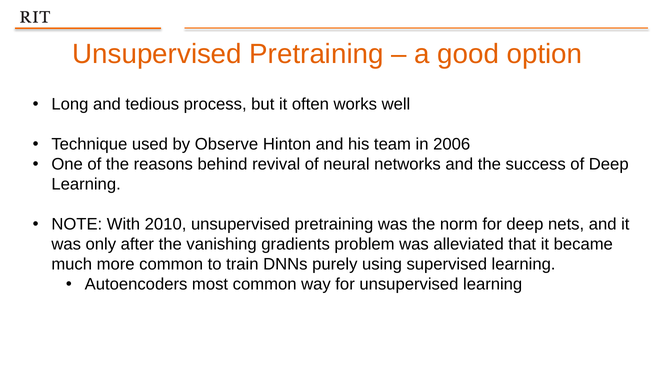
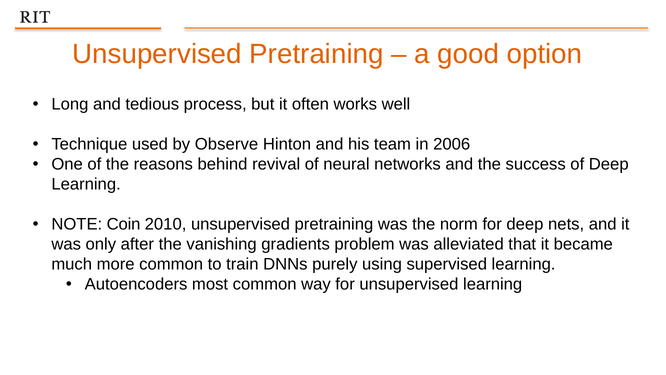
With: With -> Coin (124, 224)
